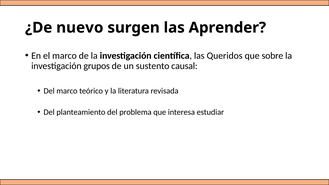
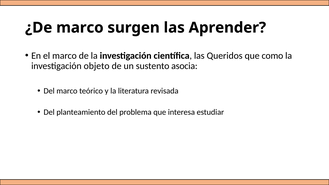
¿De nuevo: nuevo -> marco (80, 28)
sobre: sobre -> como (272, 56)
grupos: grupos -> objeto (97, 66)
causal: causal -> asocia (184, 66)
